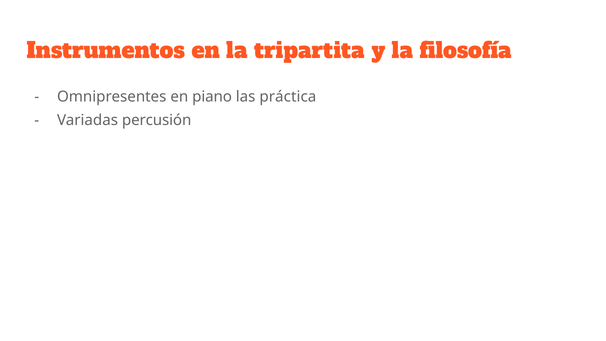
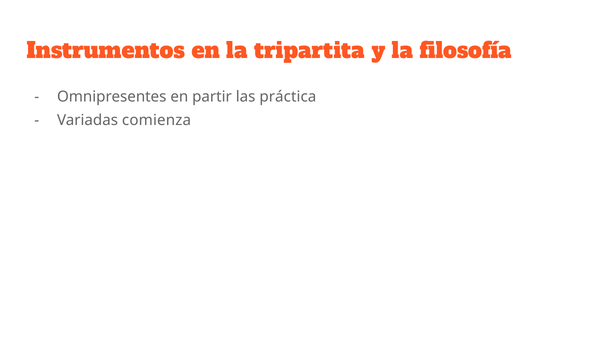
piano: piano -> partir (212, 97)
percusión: percusión -> comienza (157, 120)
